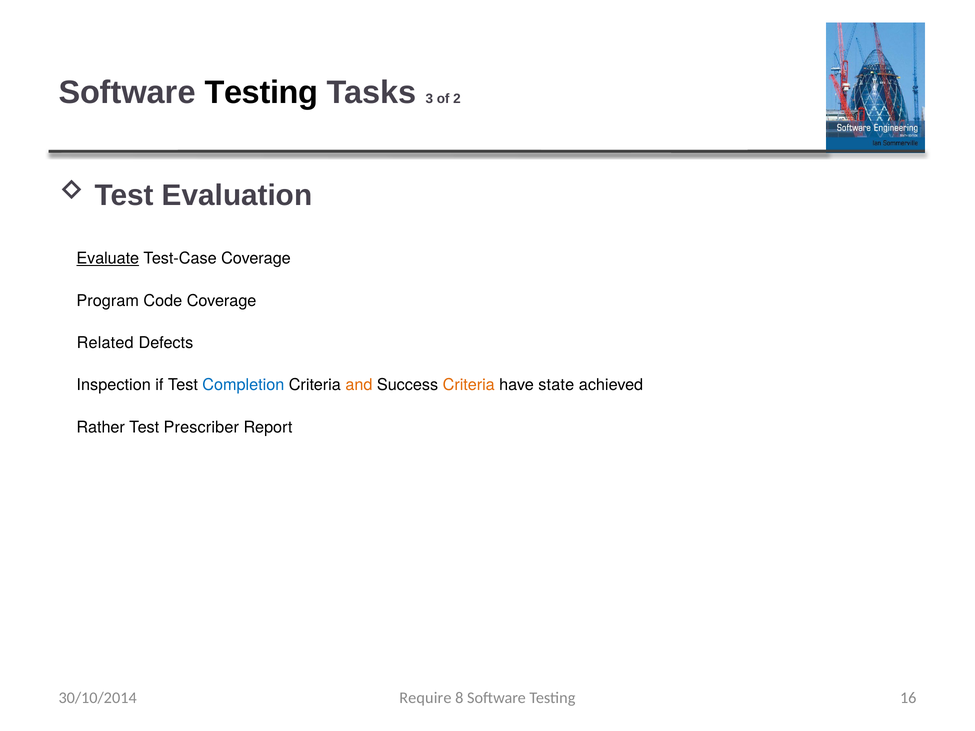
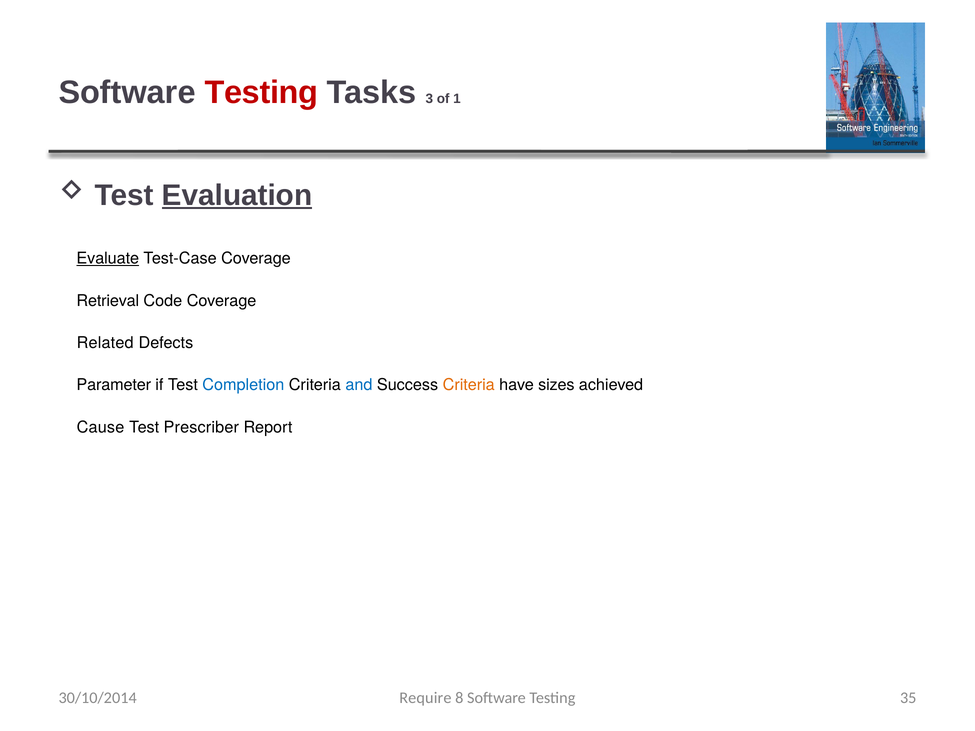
Testing colour: black -> red (261, 92)
2: 2 -> 1 (457, 99)
Evaluation underline: none -> present (237, 195)
Program: Program -> Retrieval (108, 301)
Inspection: Inspection -> Parameter (114, 385)
and colour: orange -> blue (359, 385)
state: state -> sizes (556, 385)
Rather: Rather -> Cause (101, 427)
16: 16 -> 35 (908, 698)
